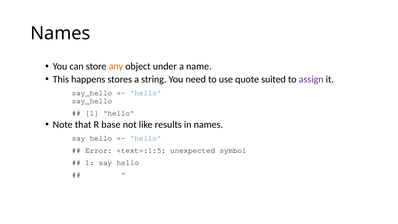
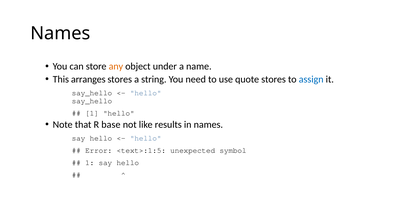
happens: happens -> arranges (88, 79)
quote suited: suited -> stores (274, 79)
assign colour: purple -> blue (311, 79)
